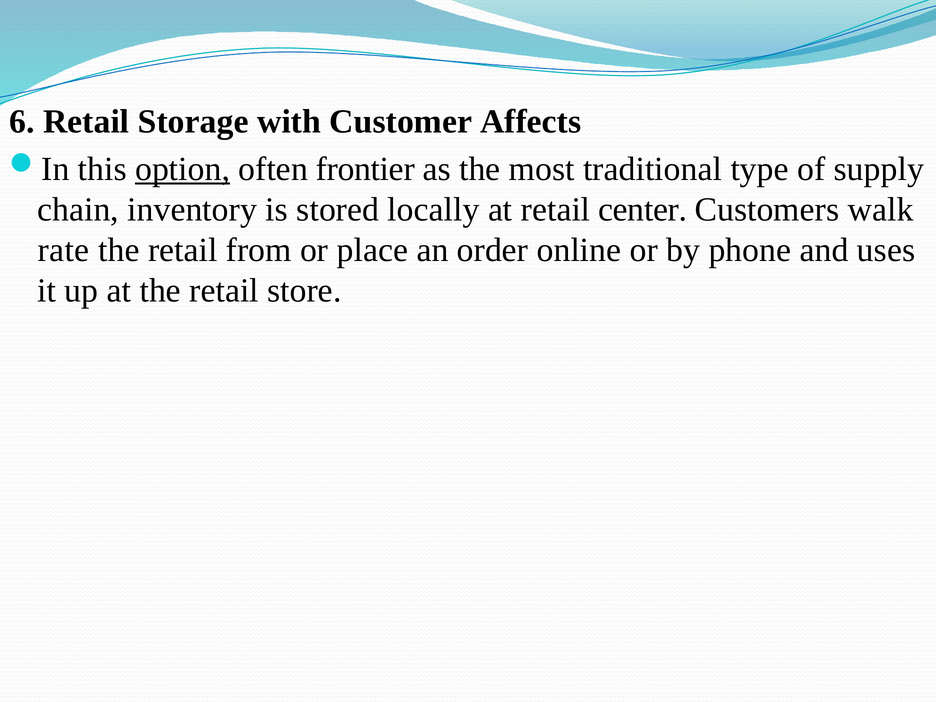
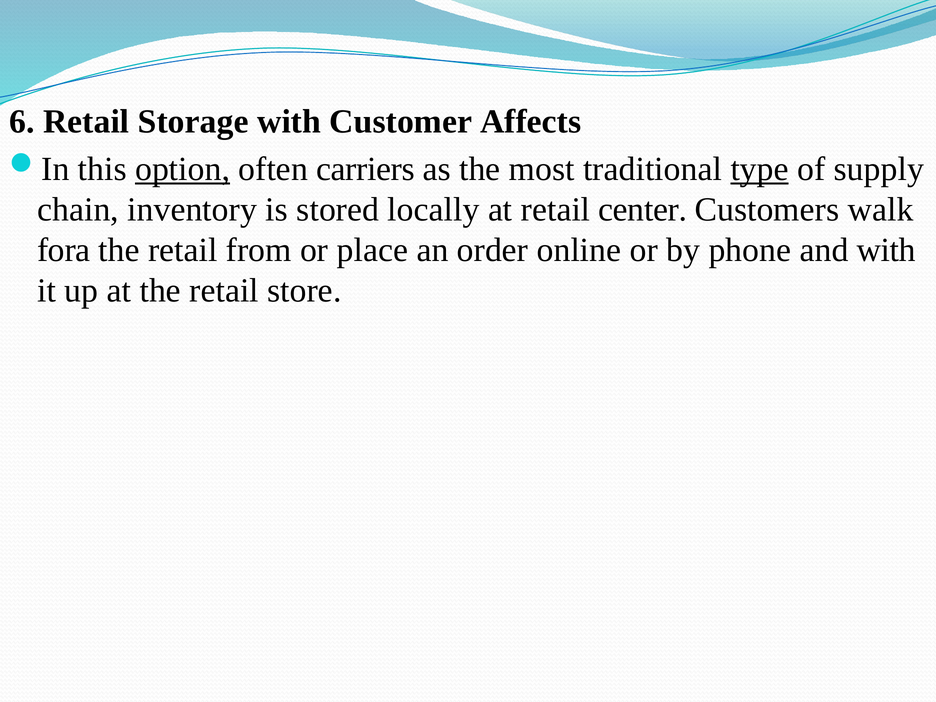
frontier: frontier -> carriers (365, 169)
type underline: none -> present (760, 169)
rate: rate -> fora (64, 250)
and uses: uses -> with (886, 250)
